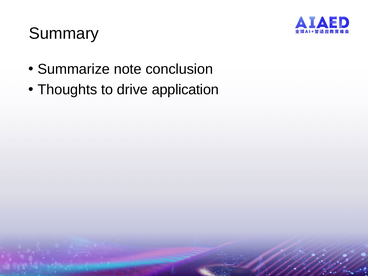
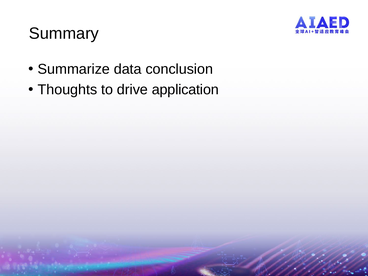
note: note -> data (128, 69)
